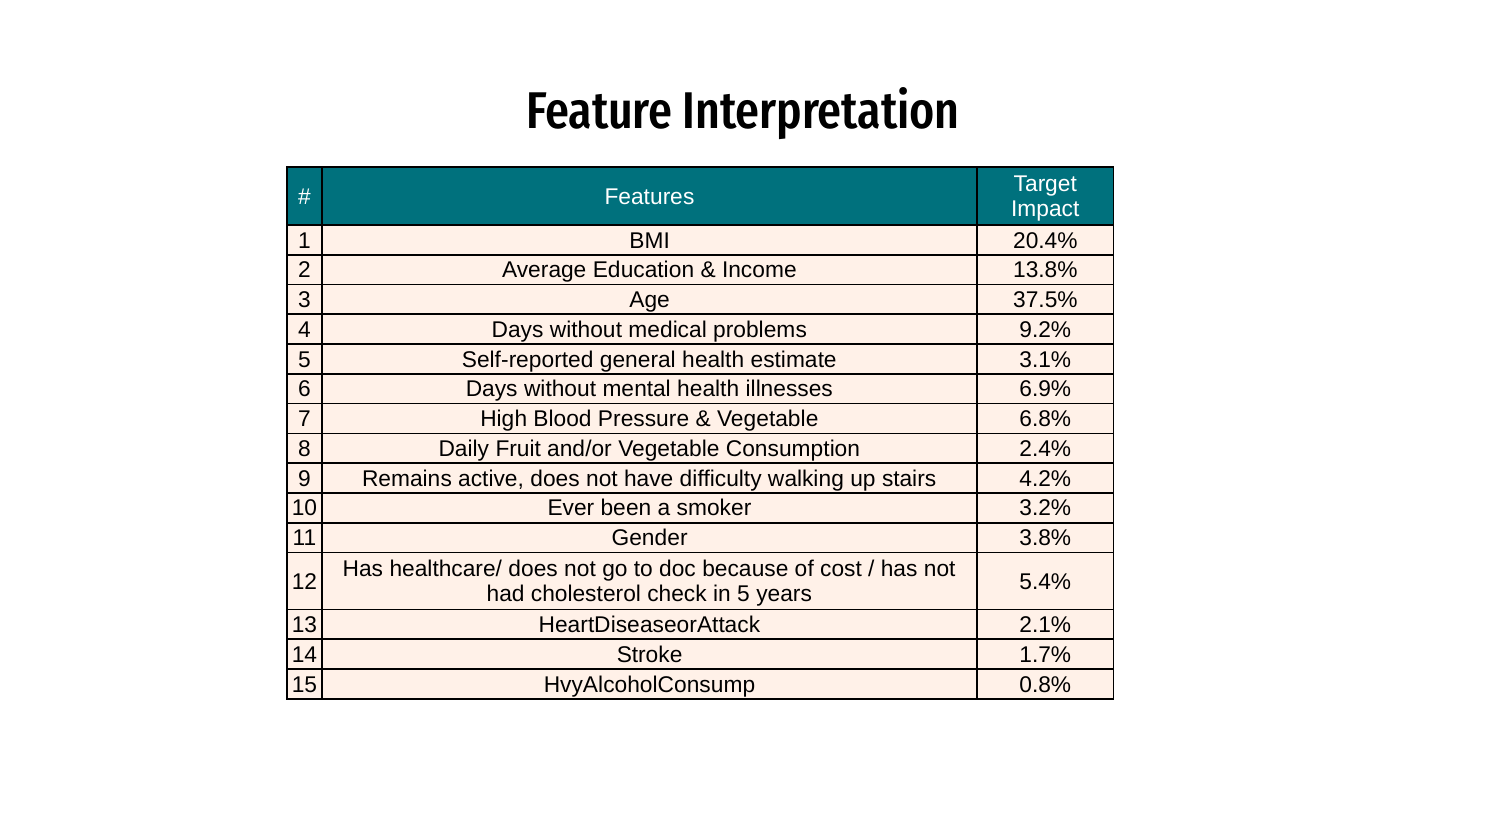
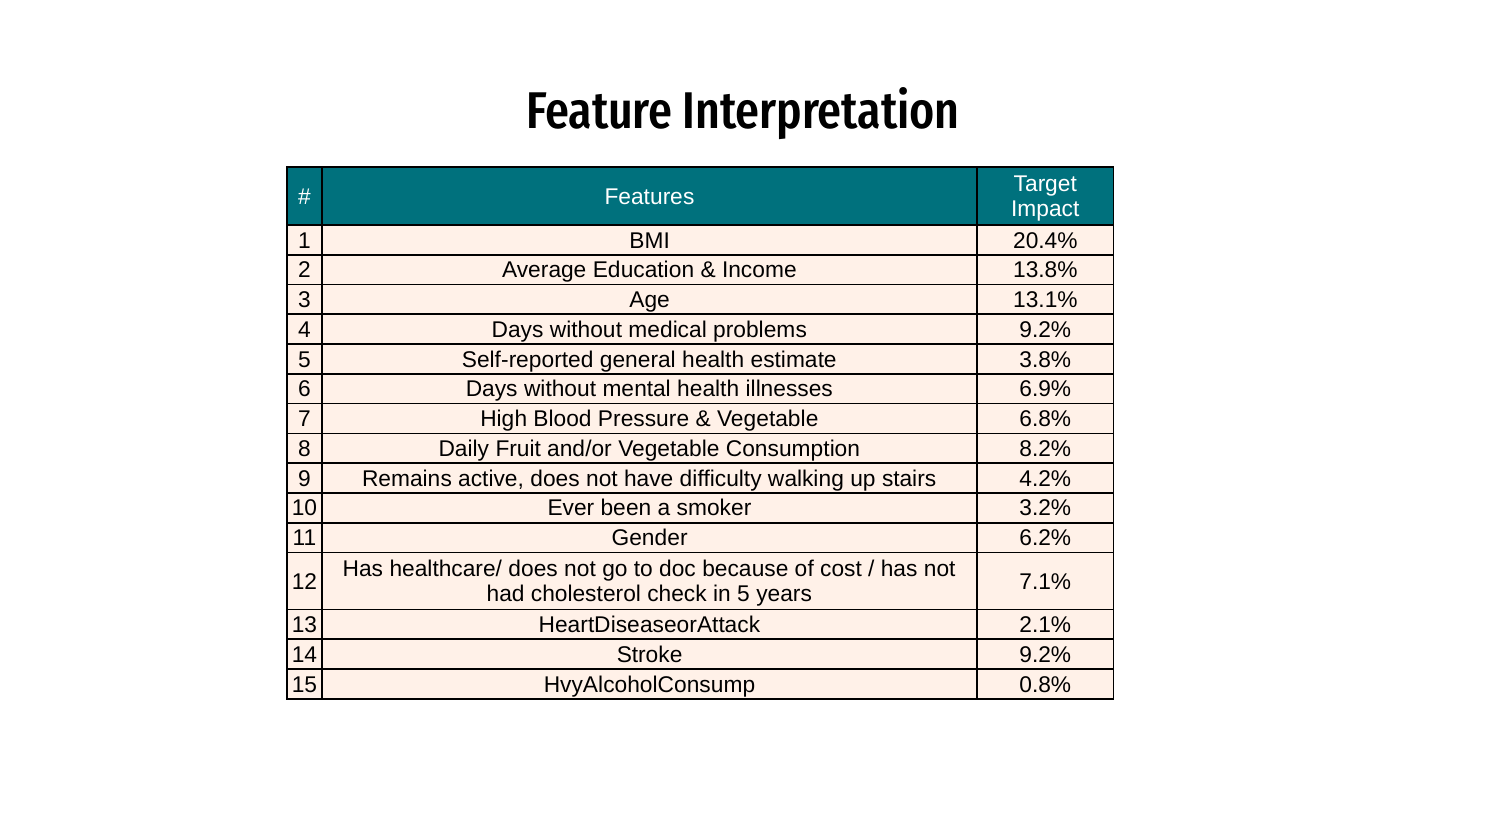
37.5%: 37.5% -> 13.1% (1045, 300)
3.1%: 3.1% -> 3.8% (1045, 360)
2.4%: 2.4% -> 8.2% (1045, 449)
3.8%: 3.8% -> 6.2% (1045, 538)
5.4%: 5.4% -> 7.1% (1045, 582)
Stroke 1.7%: 1.7% -> 9.2% (1045, 655)
